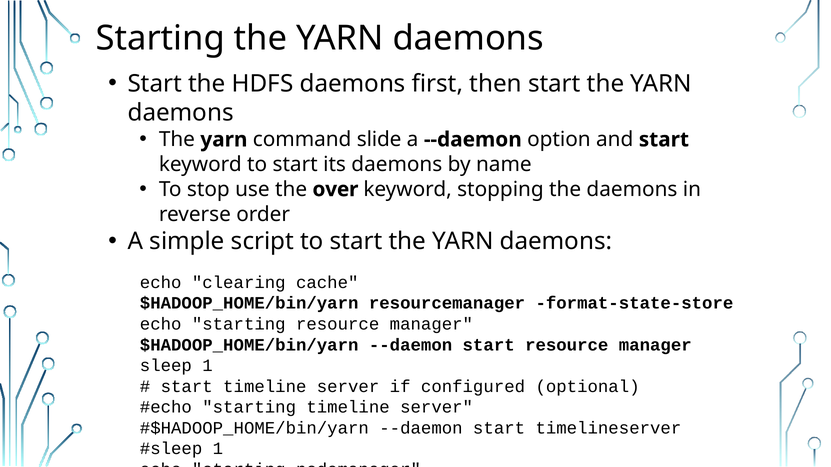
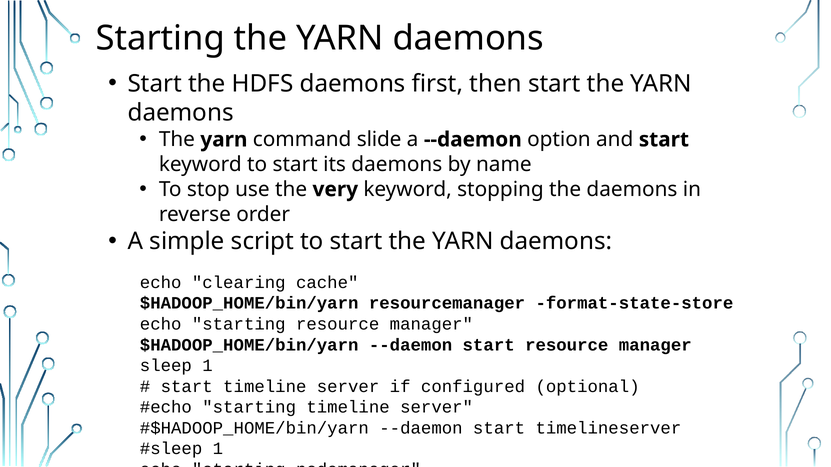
over: over -> very (335, 190)
